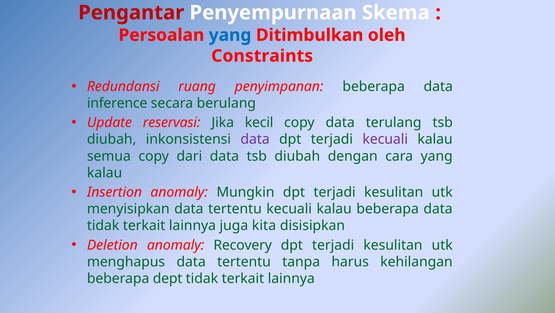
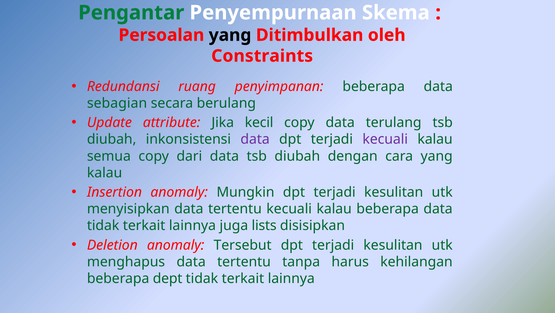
Pengantar colour: red -> green (131, 13)
yang colour: blue -> black (230, 35)
inference: inference -> sebagian (117, 103)
reservasi: reservasi -> attribute (172, 123)
kita: kita -> lists (264, 226)
Recovery: Recovery -> Tersebut (243, 245)
